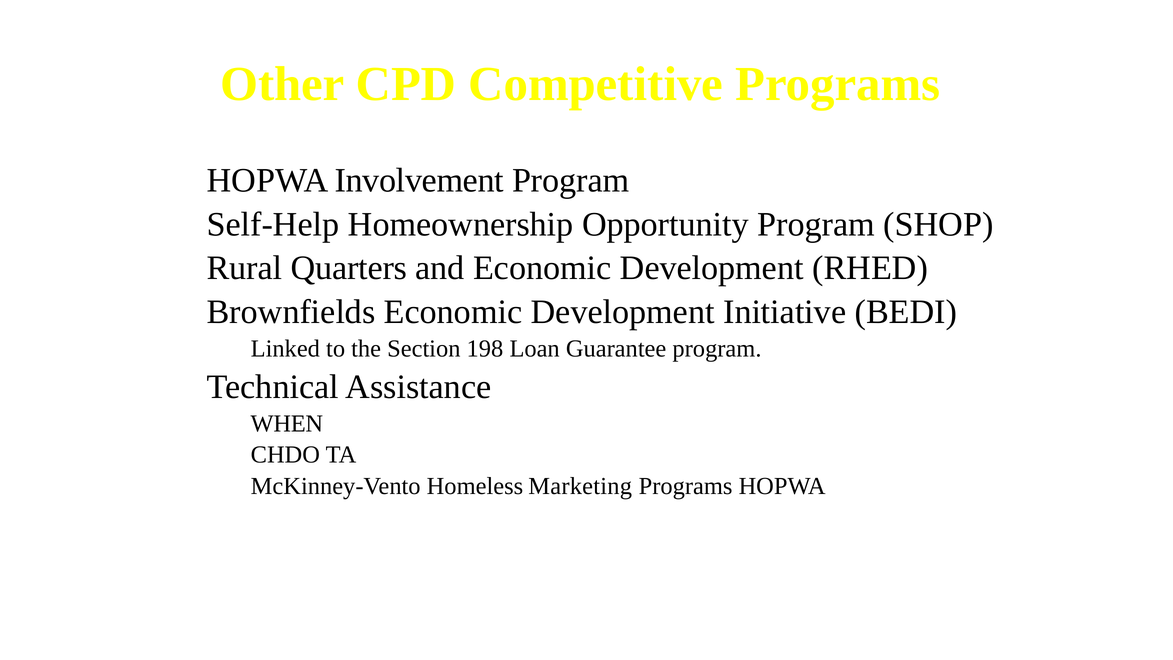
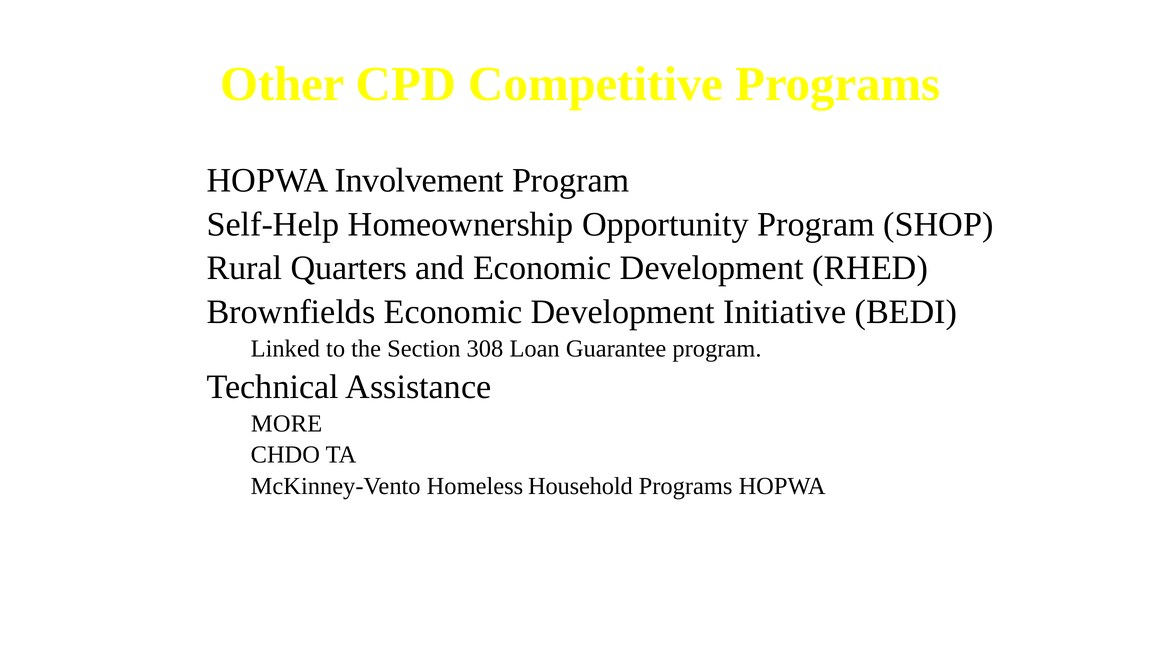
198: 198 -> 308 (485, 348)
WHEN: WHEN -> MORE (287, 423)
Marketing: Marketing -> Household (580, 486)
